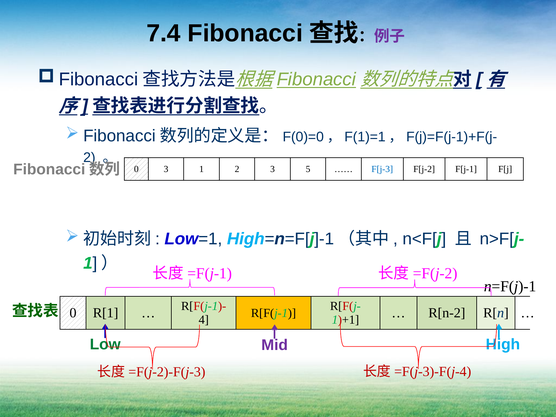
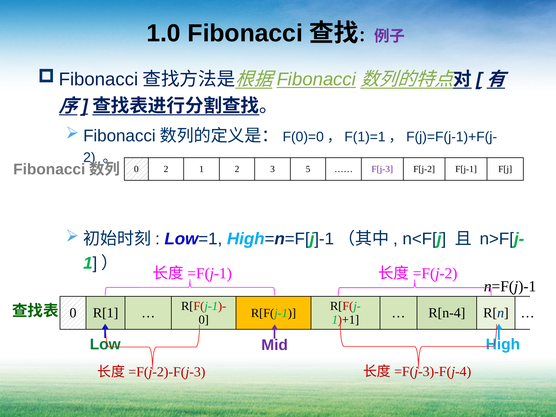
7.4: 7.4 -> 1.0 (164, 33)
0 3: 3 -> 2 (166, 169)
F[j-3 colour: blue -> purple (382, 169)
4: 4 -> 0 (204, 320)
R[n-2: R[n-2 -> R[n-4 (447, 313)
